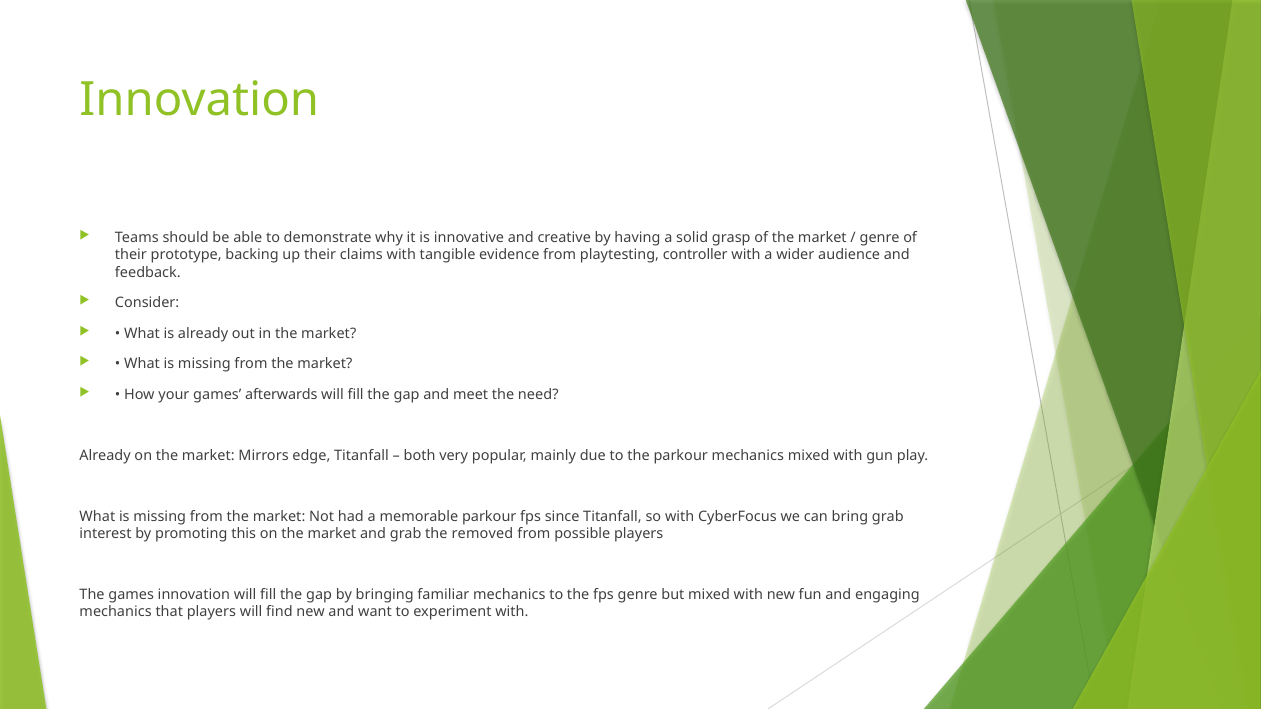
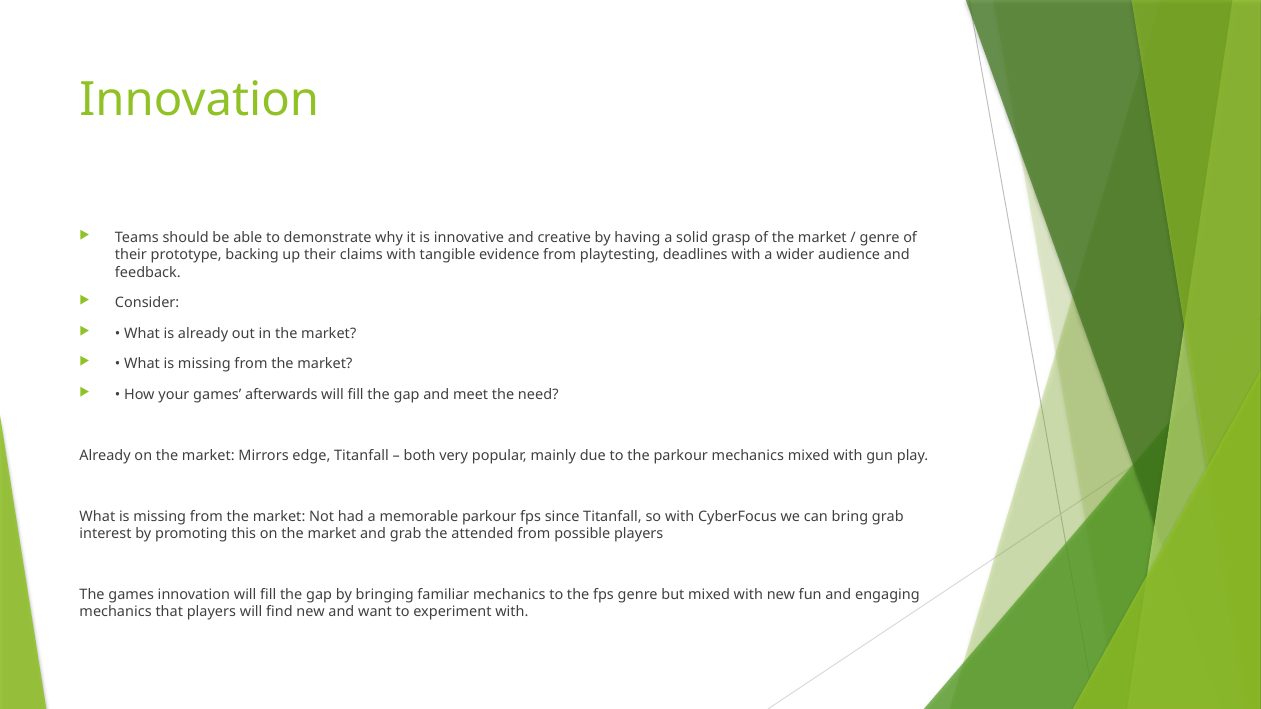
controller: controller -> deadlines (695, 255)
removed: removed -> attended (482, 534)
